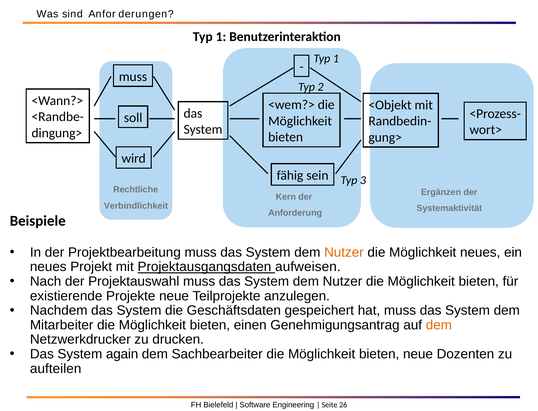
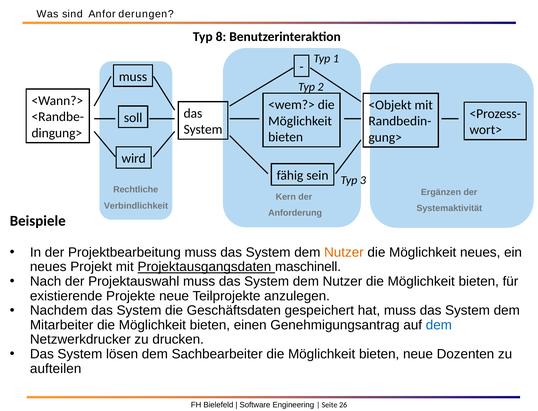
1: 1 -> 8 (221, 37)
aufweisen: aufweisen -> maschinell (308, 267)
dem colour: orange -> blue (439, 325)
again: again -> lösen (122, 354)
